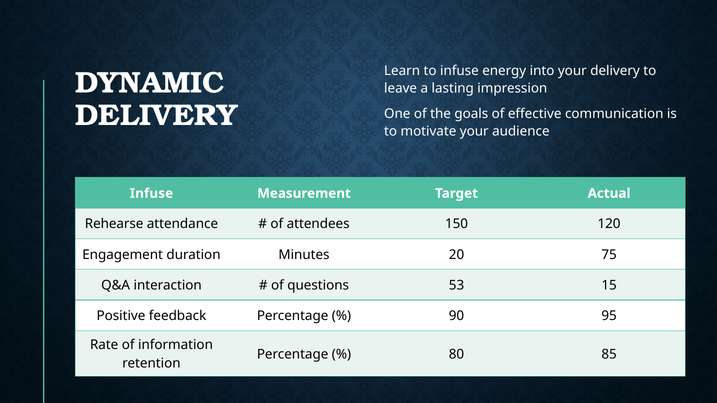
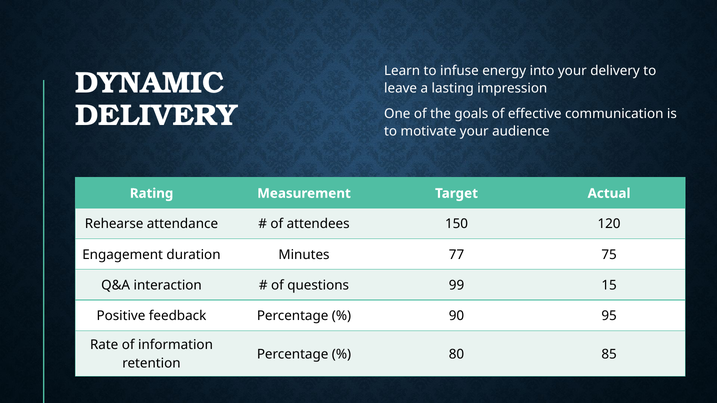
Infuse: Infuse -> Rating (152, 194)
20: 20 -> 77 (457, 255)
53: 53 -> 99 (457, 286)
